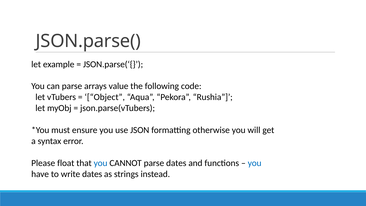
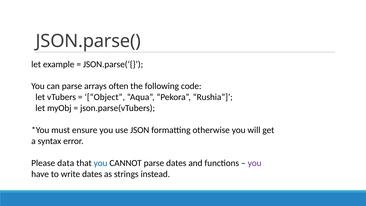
value: value -> often (119, 86)
float: float -> data (66, 163)
you colour: blue -> purple (255, 163)
